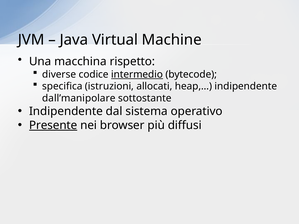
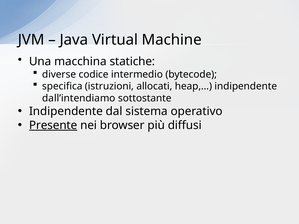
rispetto: rispetto -> statiche (132, 62)
intermedio underline: present -> none (137, 74)
dall’manipolare: dall’manipolare -> dall’intendiamo (79, 98)
